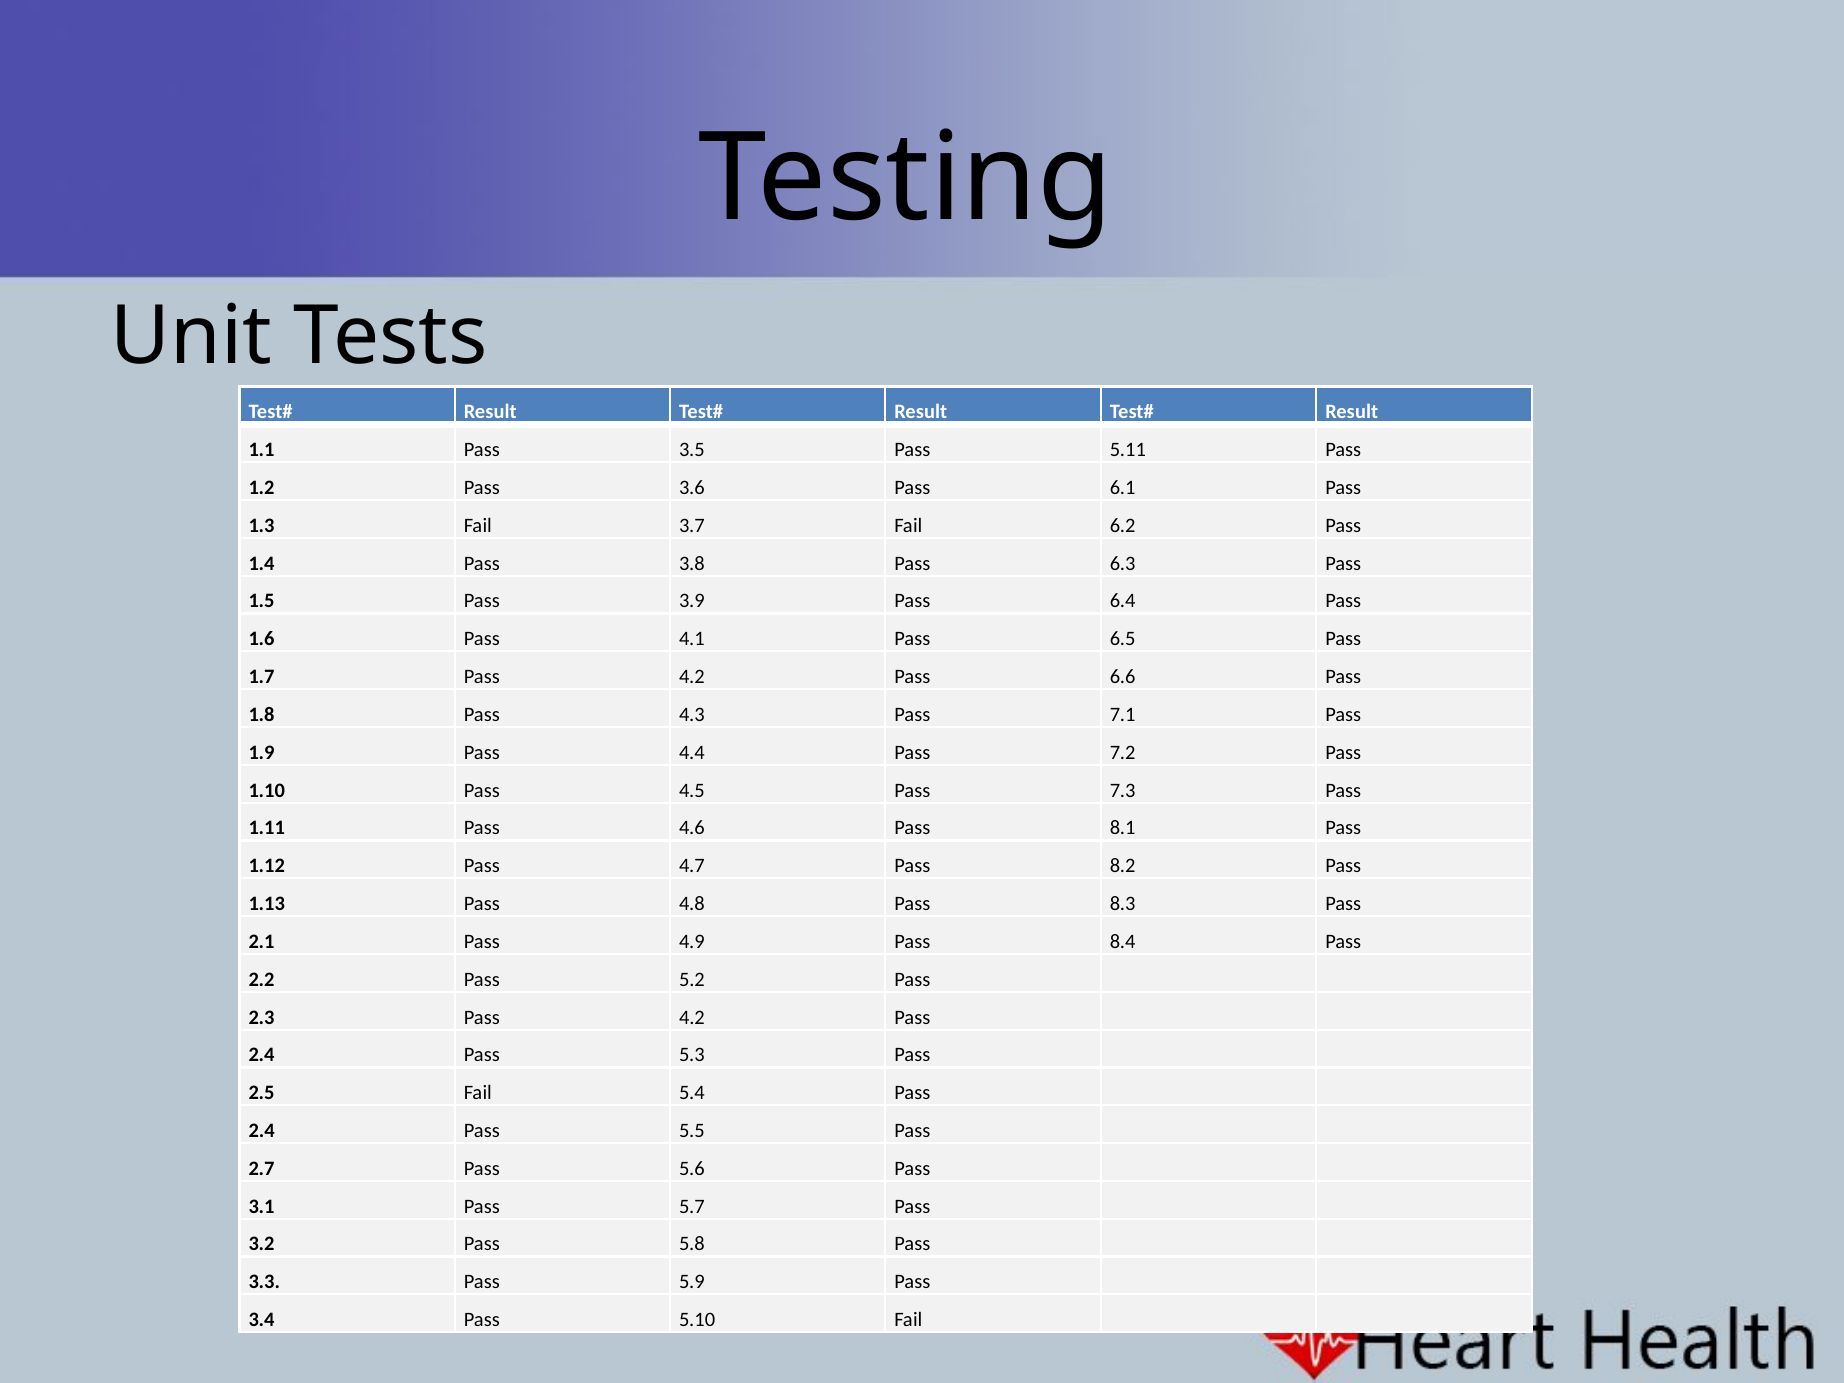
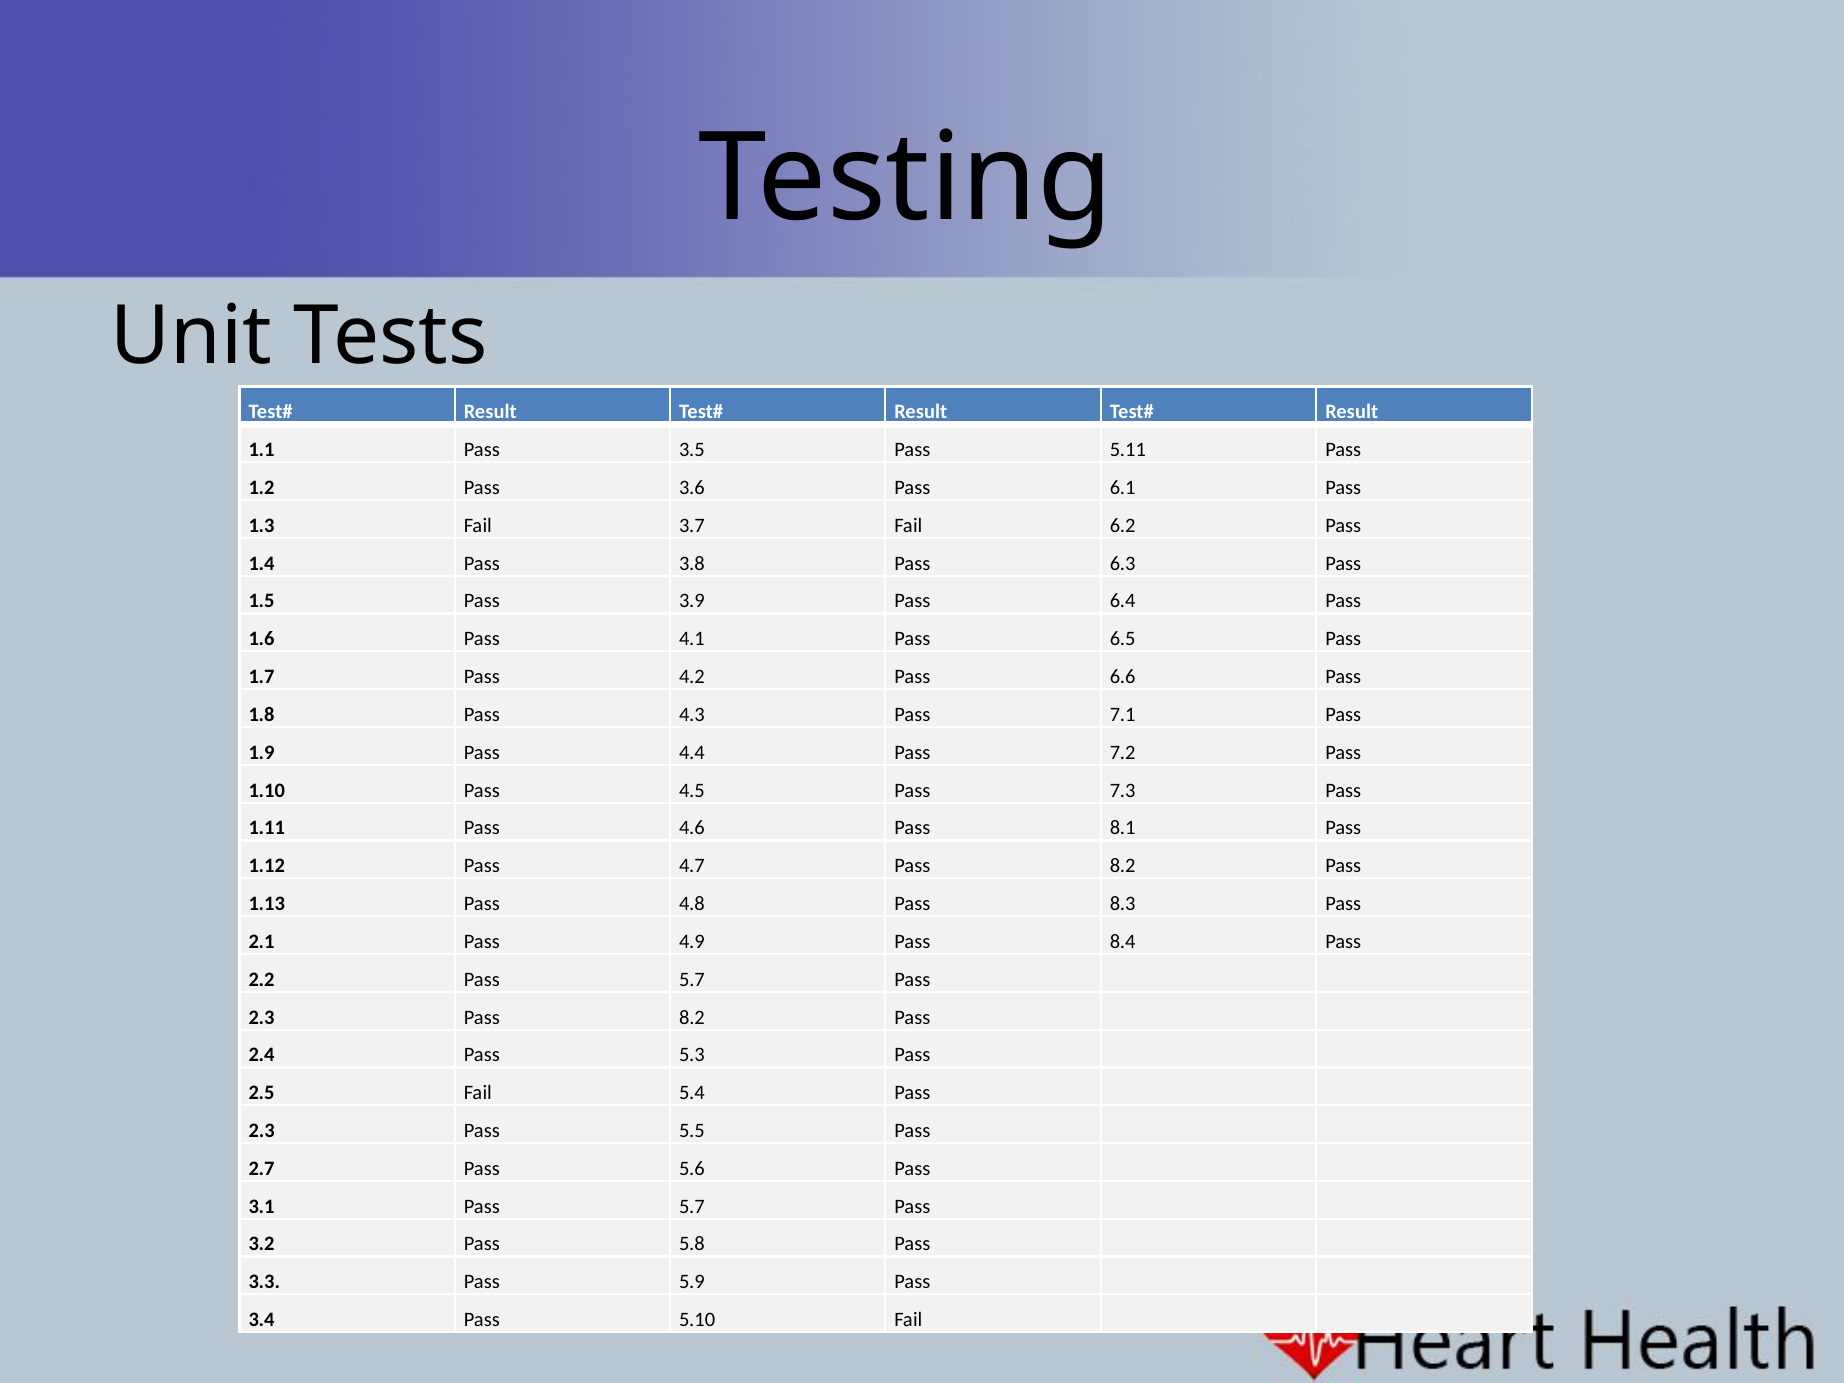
2.2 Pass 5.2: 5.2 -> 5.7 (692, 979)
2.3 Pass 4.2: 4.2 -> 8.2 (692, 1017)
2.4: 2.4 -> 2.3 (262, 1131)
